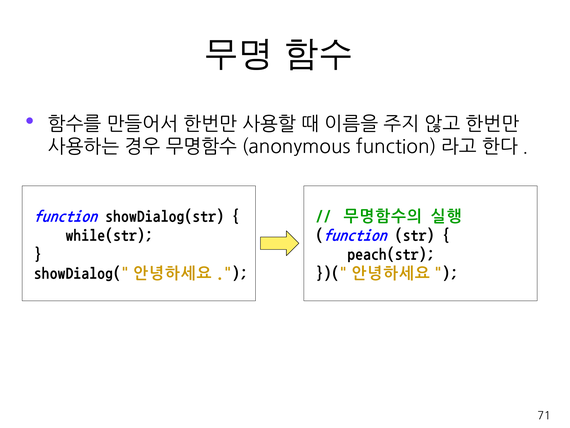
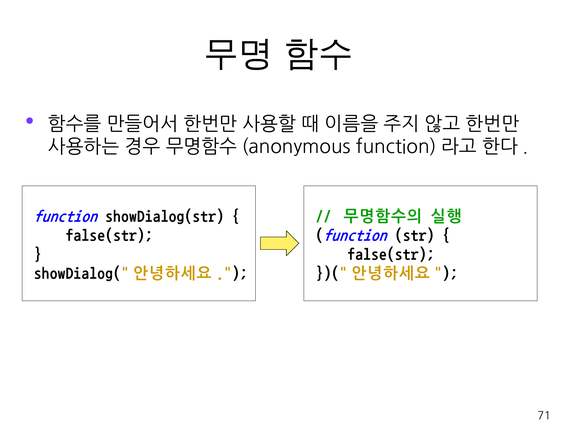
while(str: while(str -> false(str (109, 235)
peach(str: peach(str -> false(str (391, 254)
